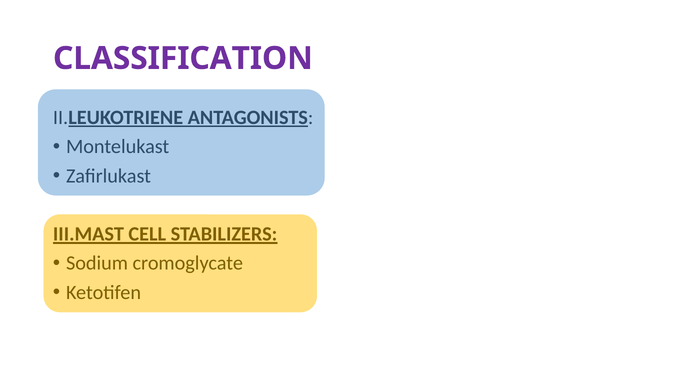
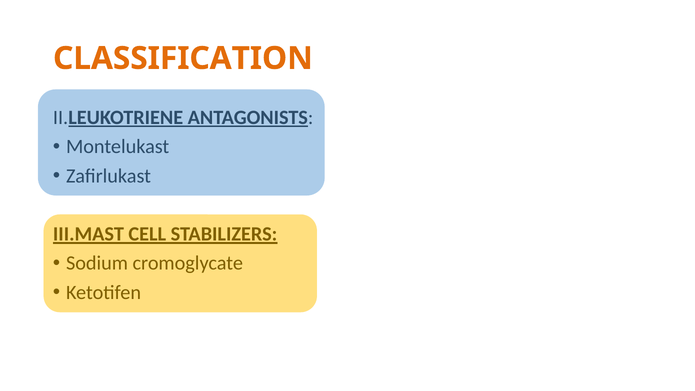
CLASSIFICATION colour: purple -> orange (183, 58)
